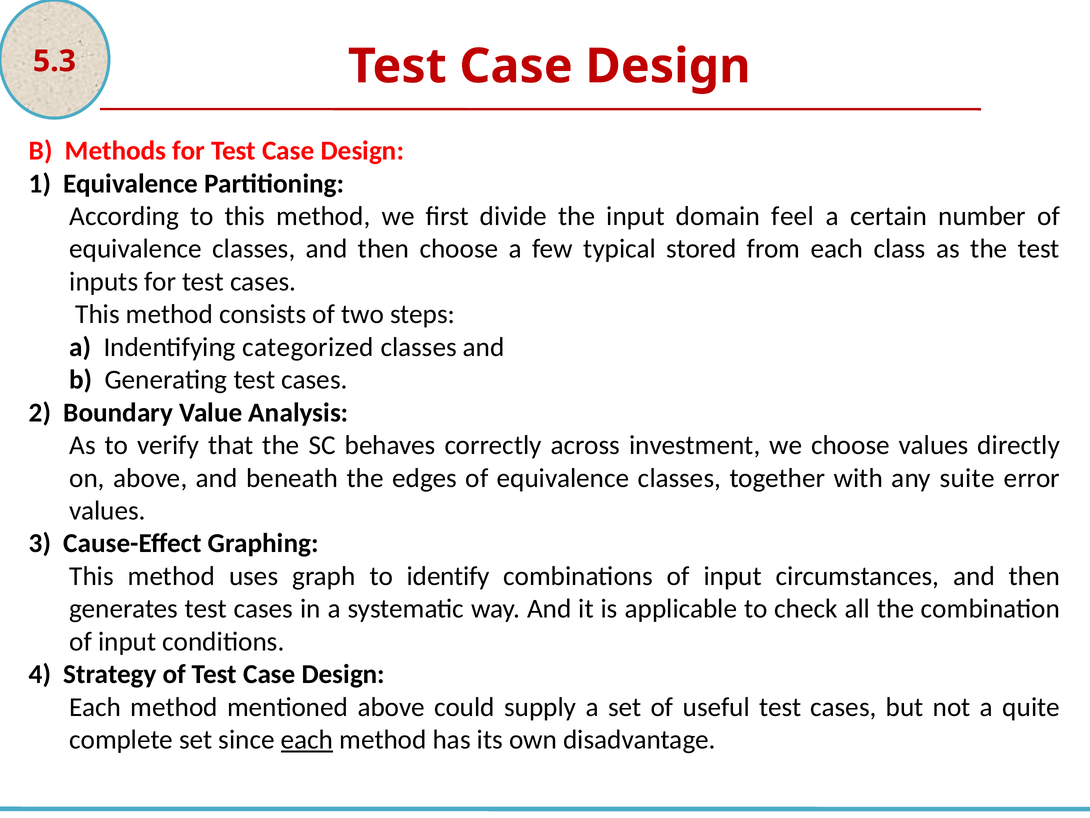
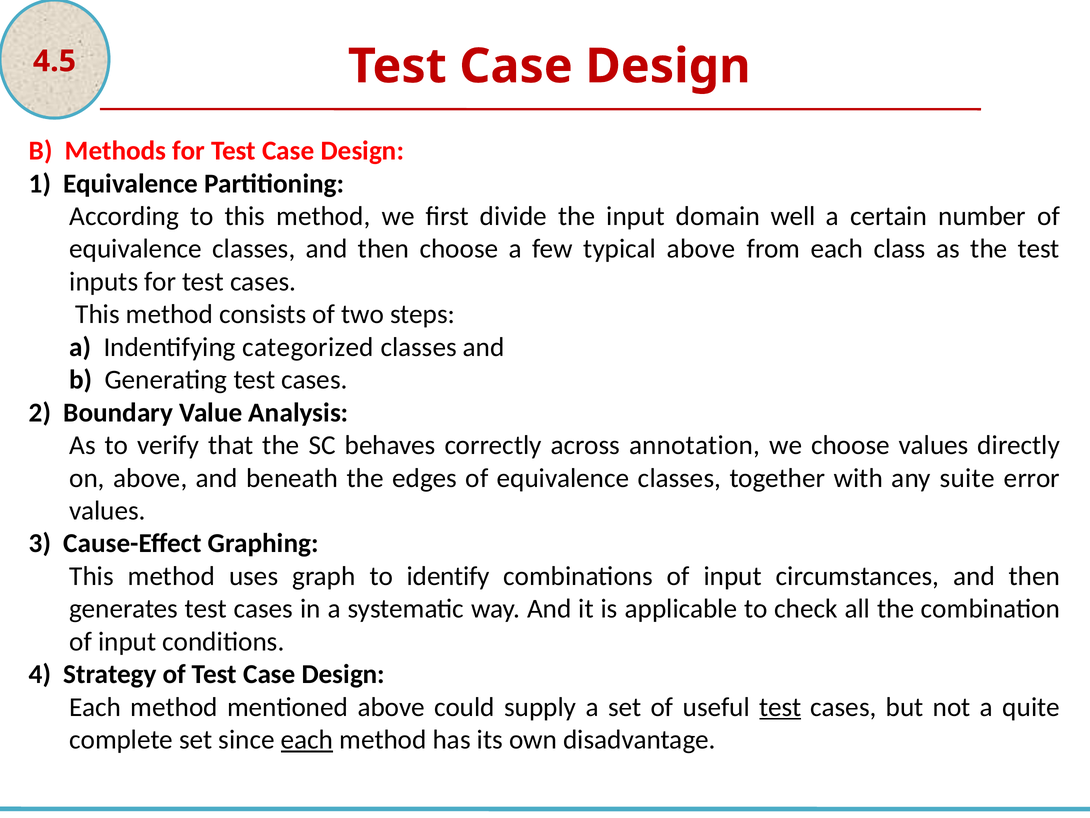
5.3: 5.3 -> 4.5 (54, 61)
feel: feel -> well (793, 216)
typical stored: stored -> above (701, 249)
investment: investment -> annotation (695, 445)
test underline: none -> present (780, 707)
